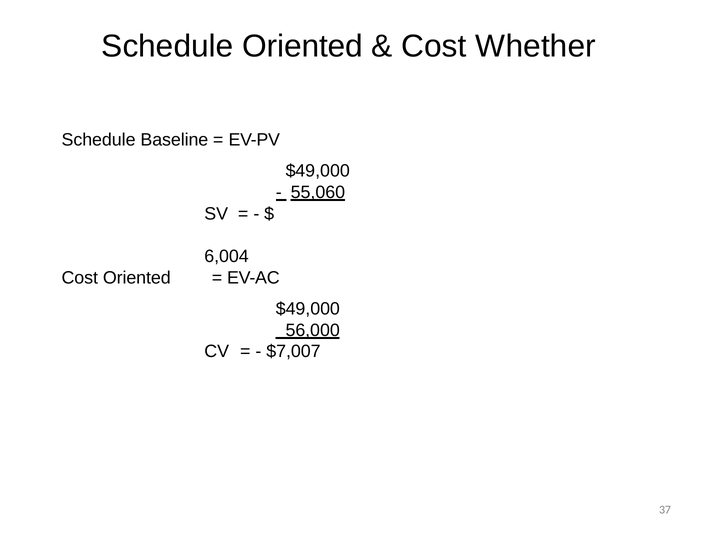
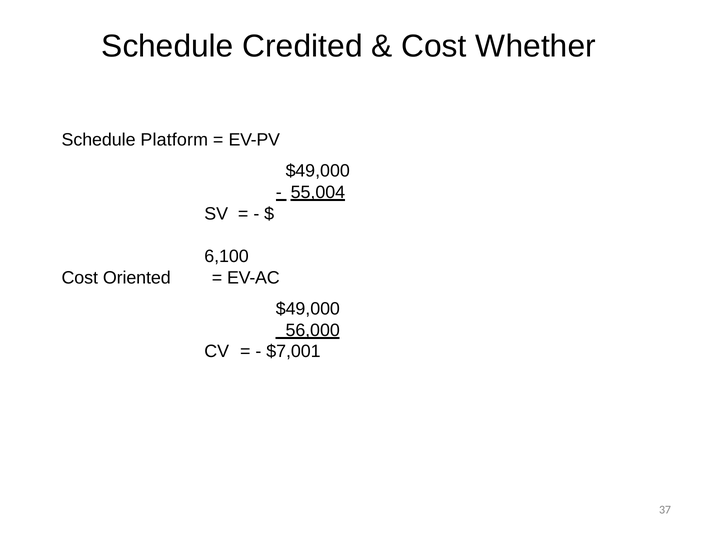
Schedule Oriented: Oriented -> Credited (302, 46)
Baseline: Baseline -> Platform (174, 140)
55,060: 55,060 -> 55,004 (318, 192)
6,004: 6,004 -> 6,100 (227, 257)
$7,007: $7,007 -> $7,001 (293, 352)
